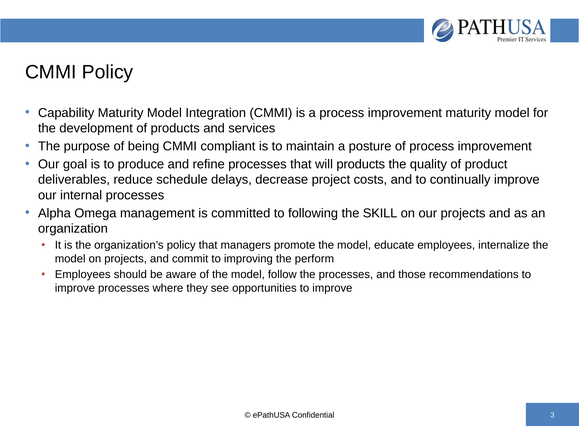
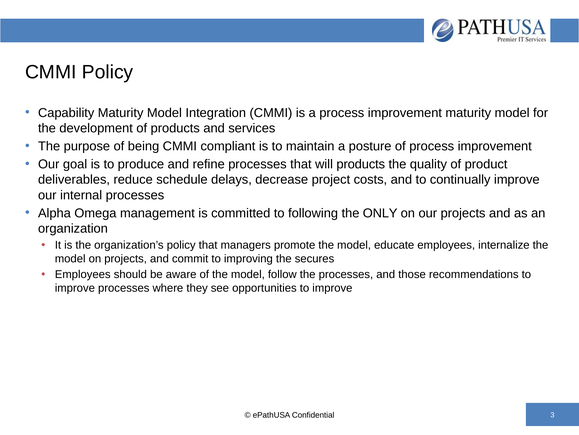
SKILL: SKILL -> ONLY (380, 213)
perform: perform -> secures (314, 258)
